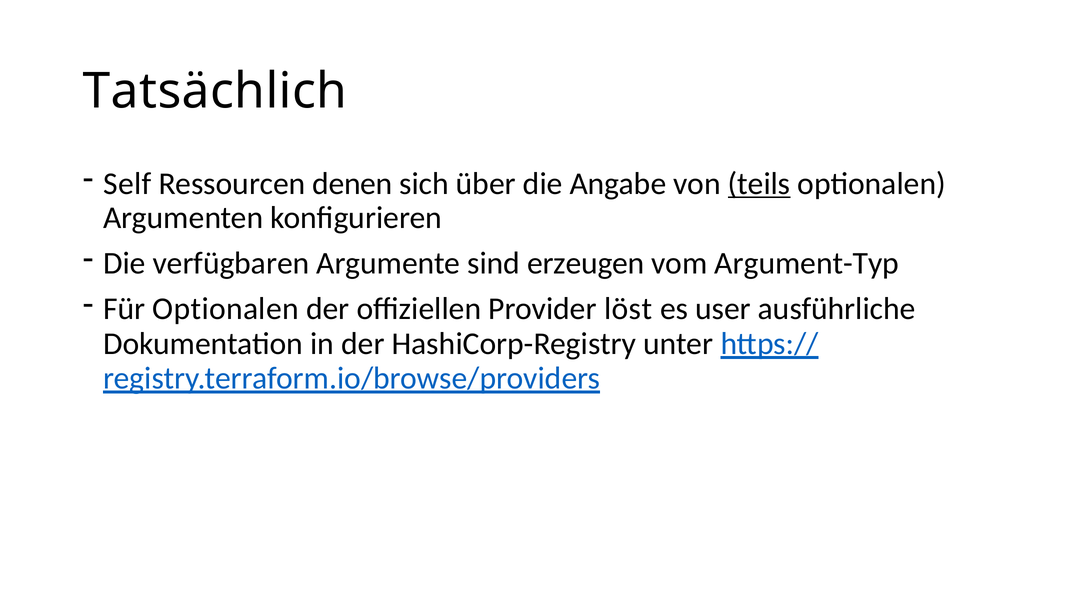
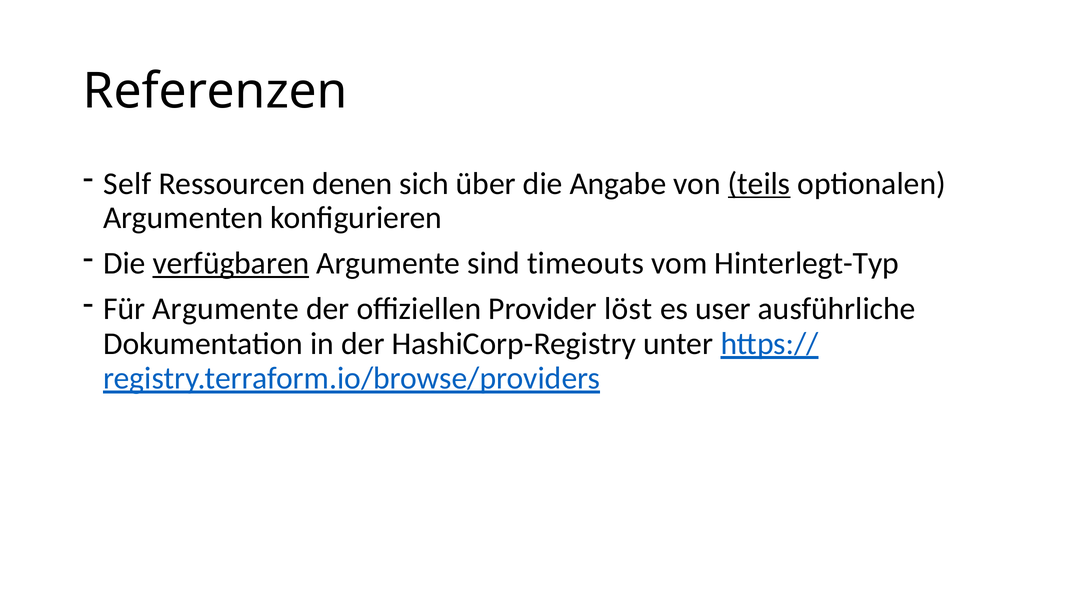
Tatsächlich: Tatsächlich -> Referenzen (215, 91)
verfügbaren underline: none -> present (231, 263)
erzeugen: erzeugen -> timeouts (586, 263)
Argument-Typ: Argument-Typ -> Hinterlegt-Typ (807, 263)
Für Optionalen: Optionalen -> Argumente (226, 309)
